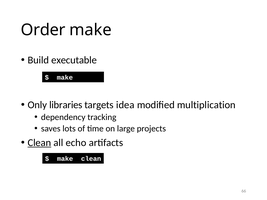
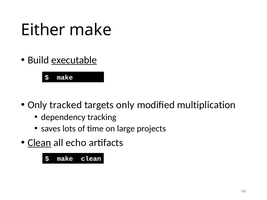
Order: Order -> Either (43, 30)
executable underline: none -> present (74, 60)
libraries: libraries -> tracked (66, 105)
targets idea: idea -> only (125, 105)
